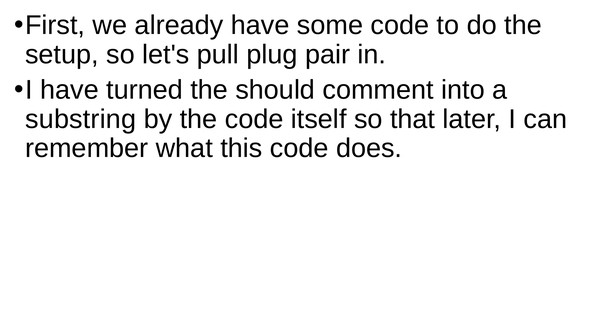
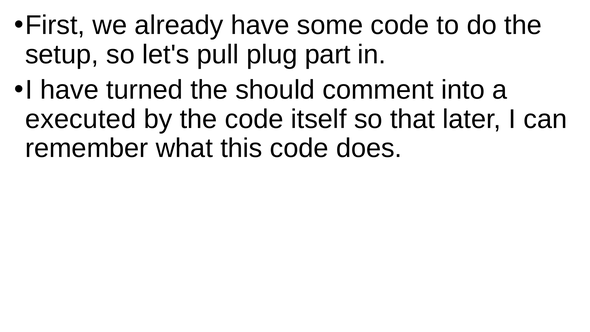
pair: pair -> part (328, 55)
substring: substring -> executed (81, 119)
